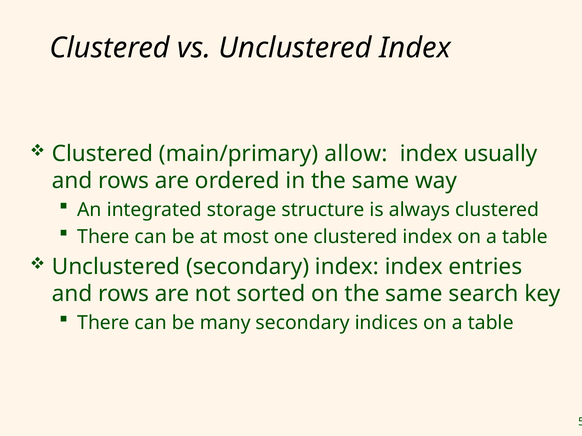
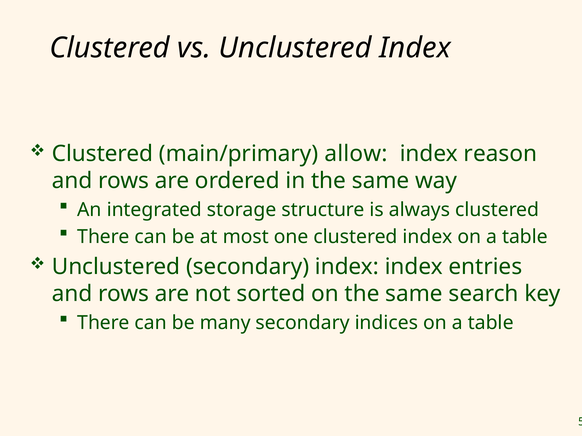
usually: usually -> reason (500, 154)
